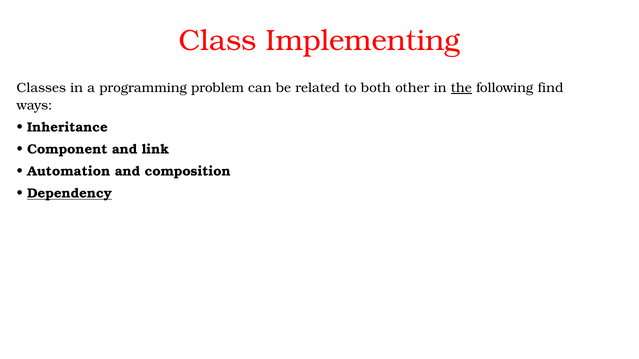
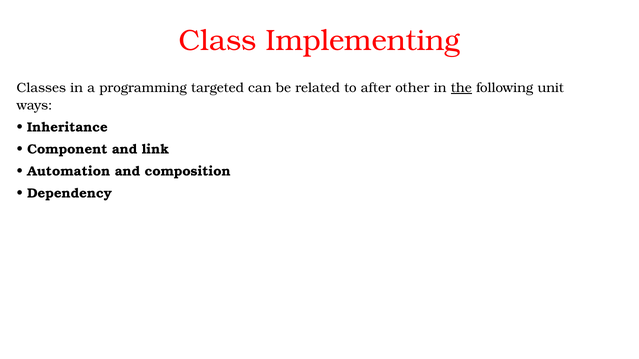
problem: problem -> targeted (217, 88)
both: both -> after (376, 88)
find: find -> unit (551, 88)
Dependency underline: present -> none (70, 194)
